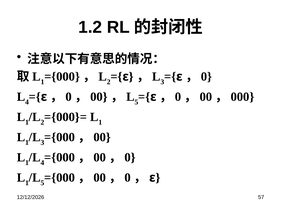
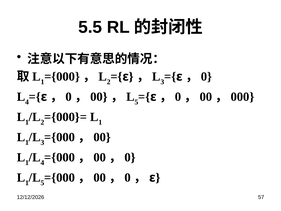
1.2: 1.2 -> 5.5 (90, 27)
